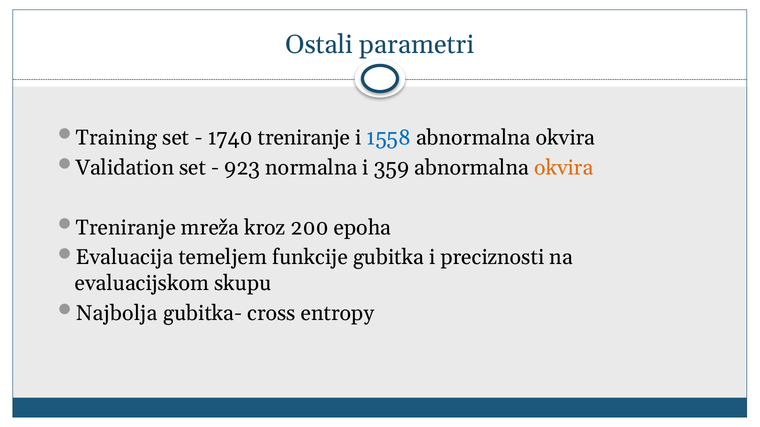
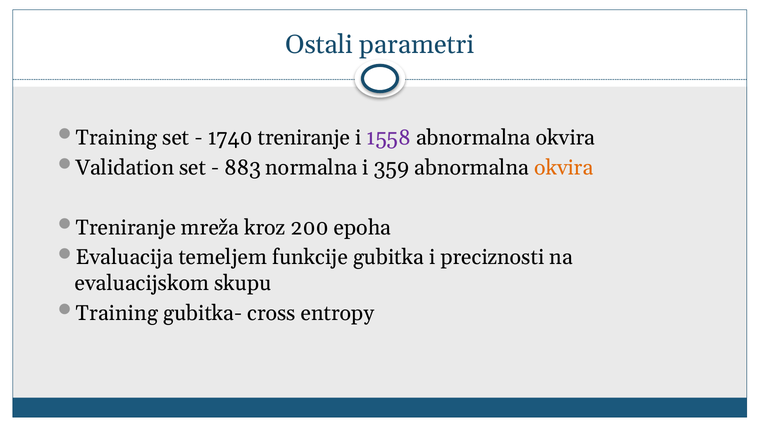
1558 colour: blue -> purple (389, 138)
923: 923 -> 883 (242, 168)
Najbolja: Najbolja -> Training (117, 313)
